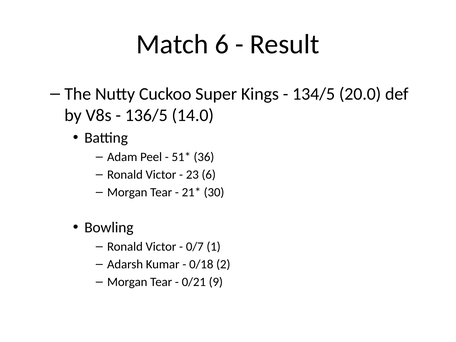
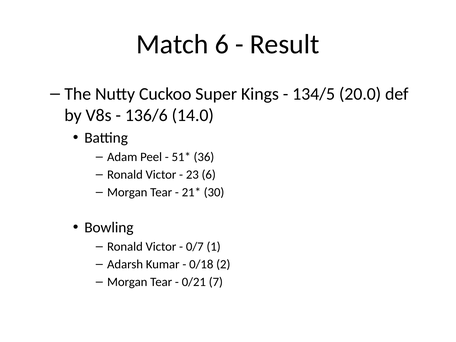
136/5: 136/5 -> 136/6 (146, 115)
9: 9 -> 7 (216, 282)
